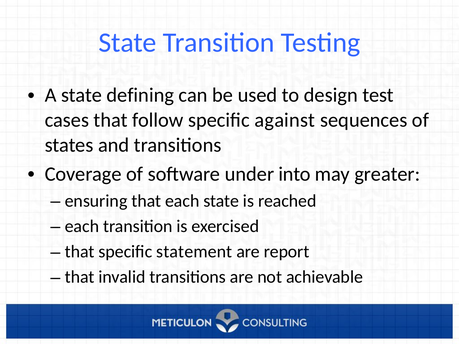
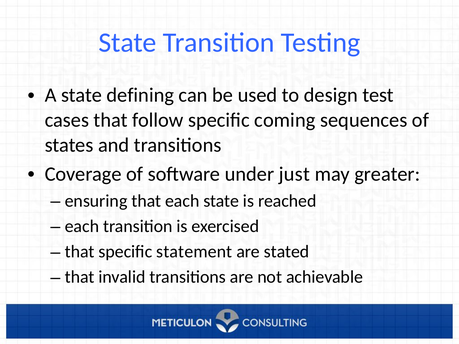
against: against -> coming (285, 120)
into: into -> just (294, 174)
report: report -> stated (287, 252)
